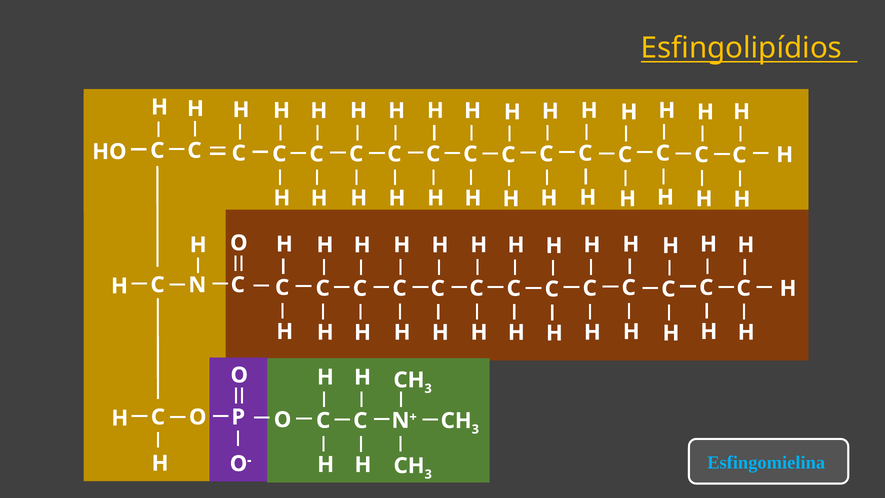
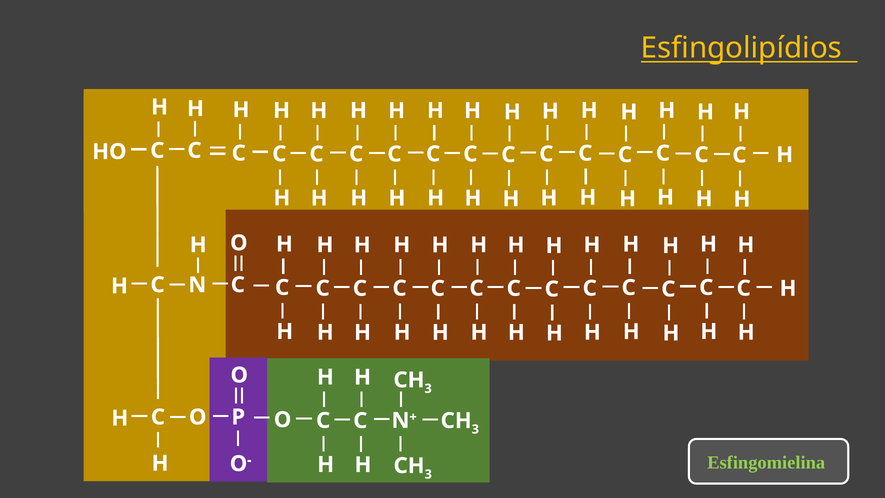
Esfingomielina colour: light blue -> light green (766, 462)
